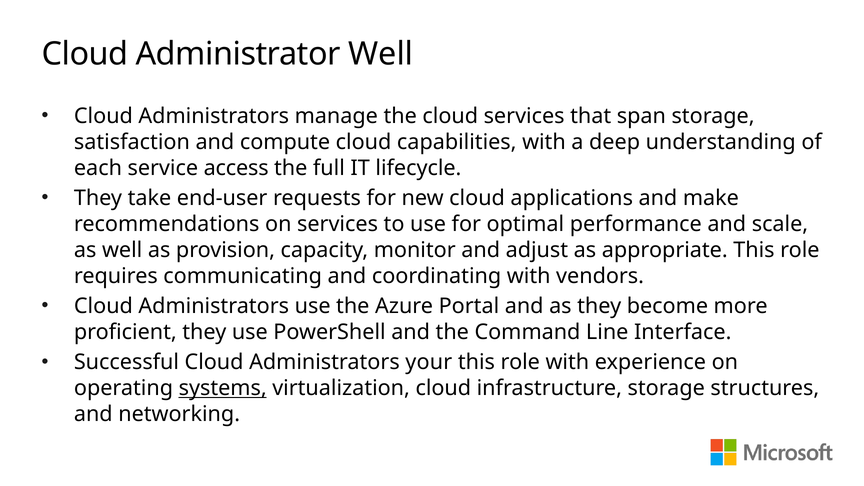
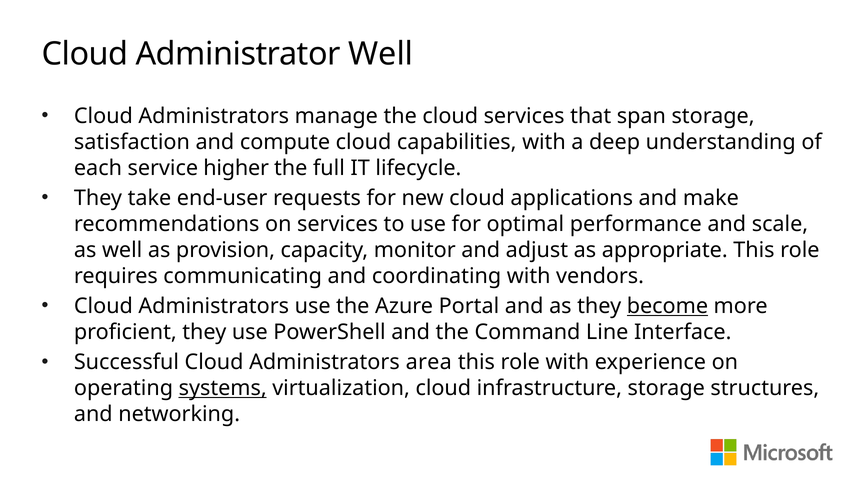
access: access -> higher (236, 168)
become underline: none -> present (667, 306)
your: your -> area (429, 362)
